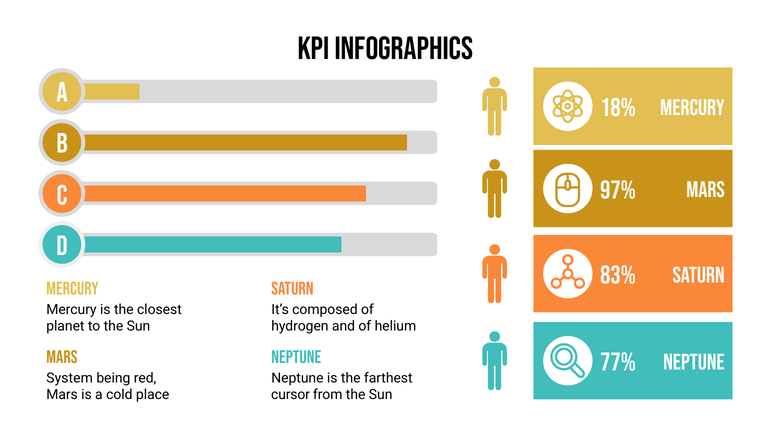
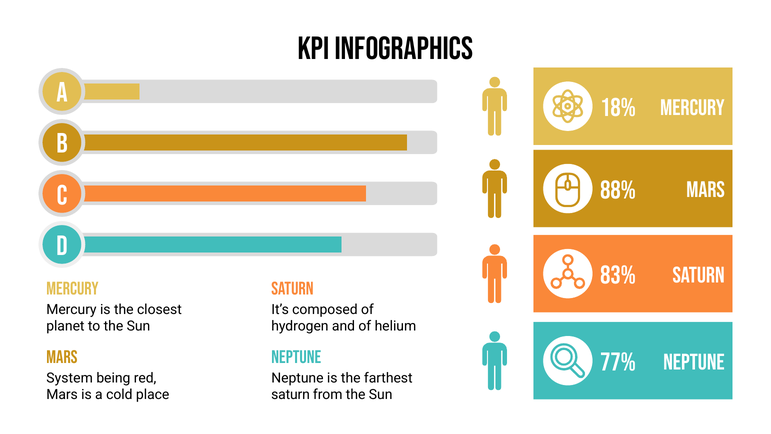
97%: 97% -> 88% (618, 190)
cursor: cursor -> saturn (291, 395)
